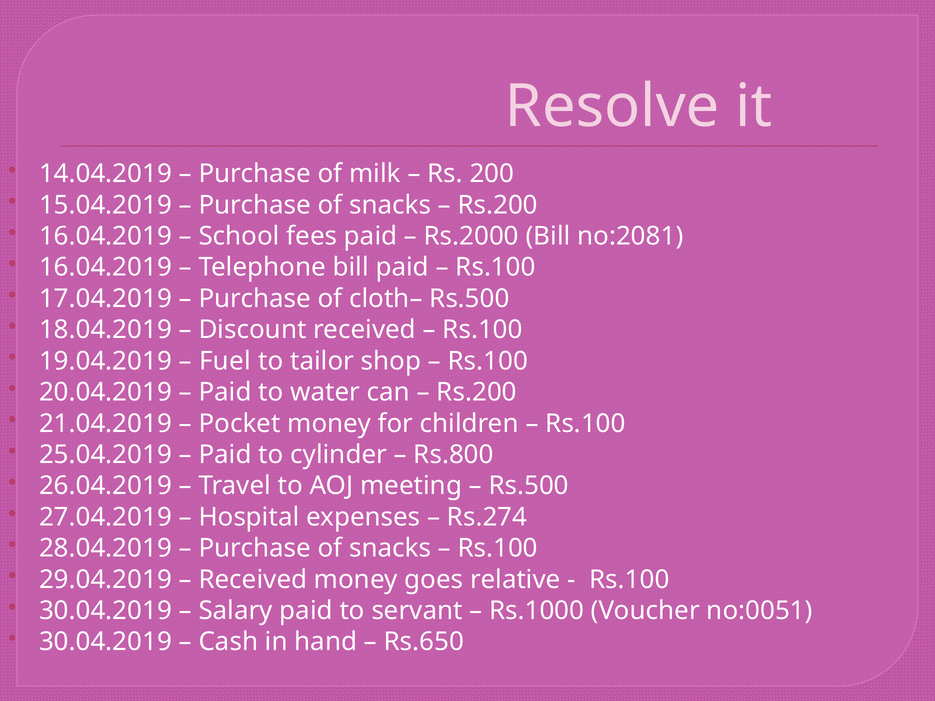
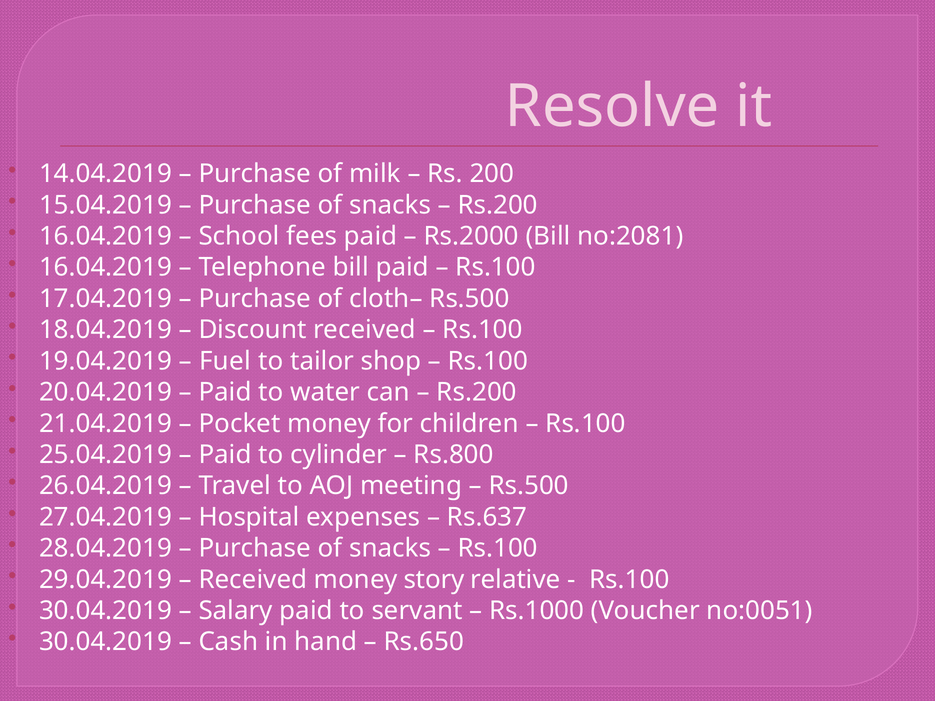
Rs.274: Rs.274 -> Rs.637 (487, 517)
goes: goes -> story (434, 580)
